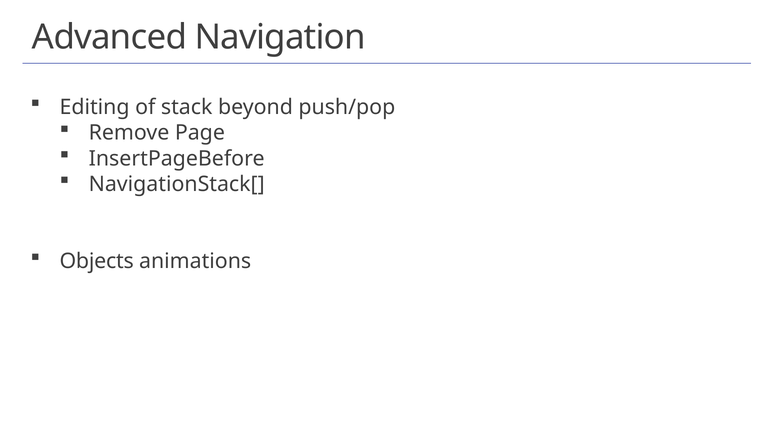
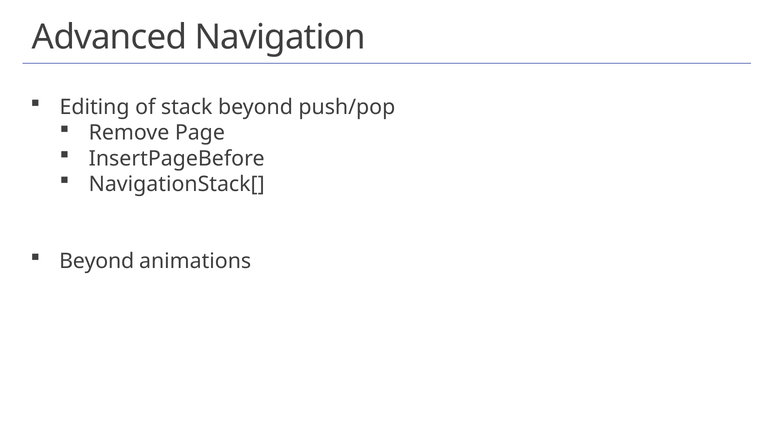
Objects: Objects -> Beyond (97, 261)
